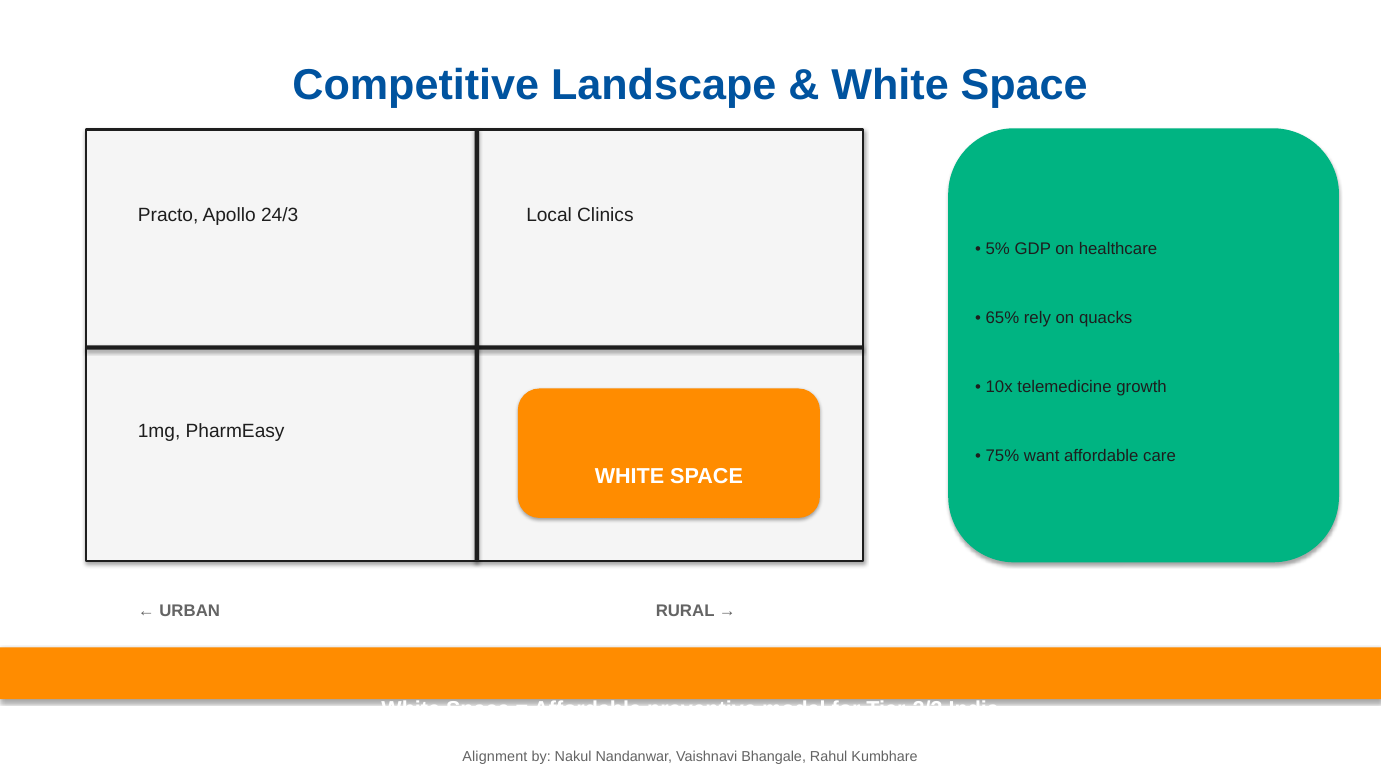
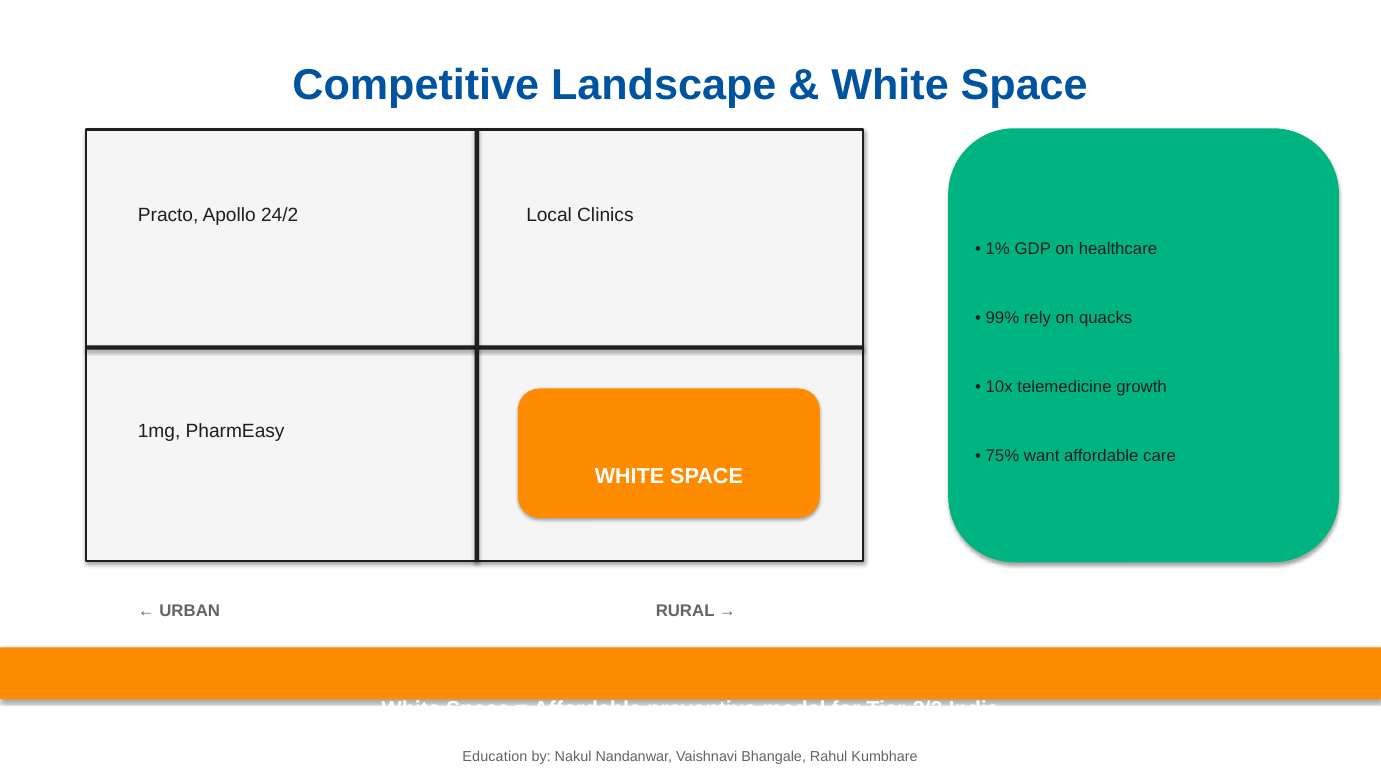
24/3: 24/3 -> 24/2 (280, 216)
5%: 5% -> 1% (998, 249)
65%: 65% -> 99% (1002, 318)
Alignment: Alignment -> Education (495, 756)
